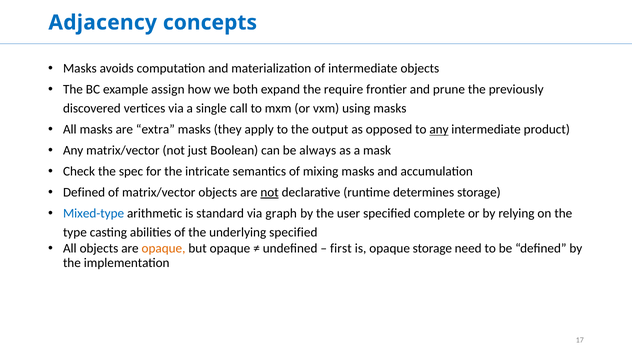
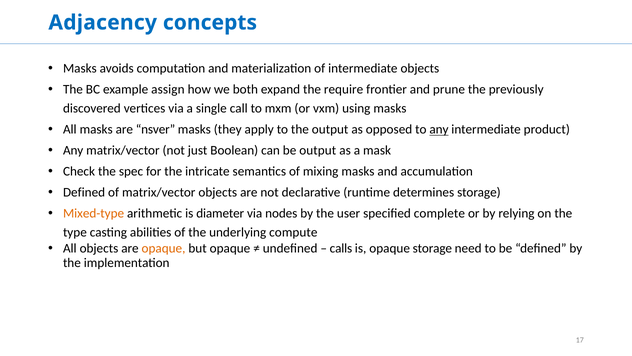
extra: extra -> nsver (155, 129)
be always: always -> output (318, 150)
not underline: present -> none (270, 192)
Mixed-type colour: blue -> orange (94, 213)
standard: standard -> diameter (220, 213)
graph: graph -> nodes (281, 213)
underlying specified: specified -> compute (293, 232)
first: first -> calls (341, 248)
